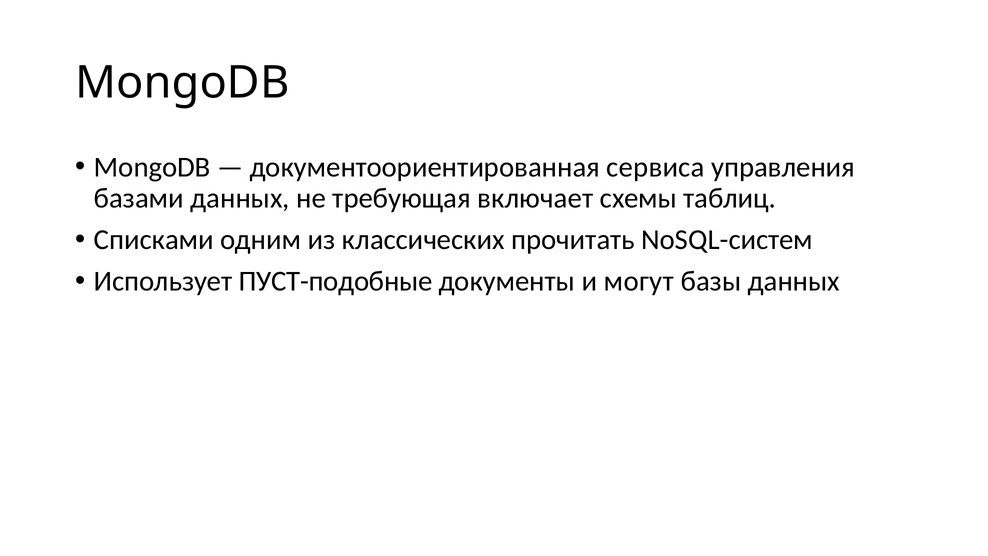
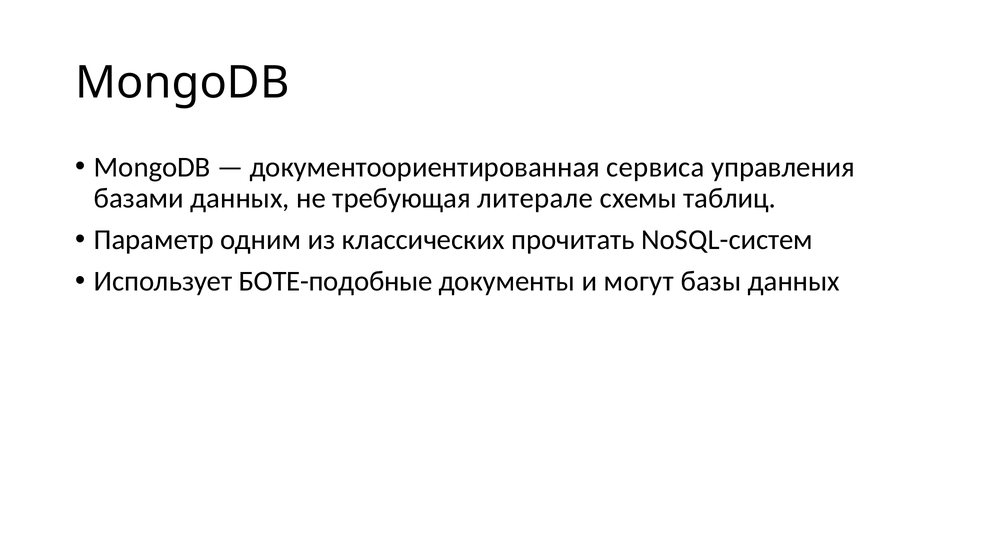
включает: включает -> литерале (535, 198)
Списками: Списками -> Параметр (154, 240)
ПУСТ-подобные: ПУСТ-подобные -> БОТЕ-подобные (336, 281)
